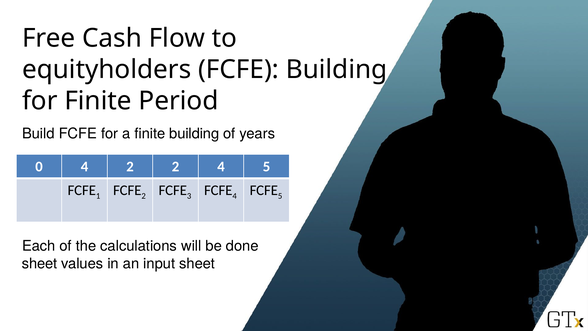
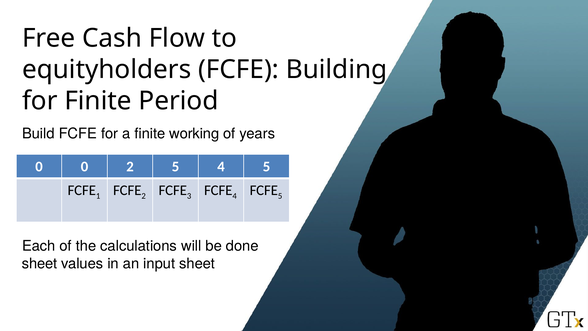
finite building: building -> working (194, 134)
0 4: 4 -> 0 (84, 166)
2 2: 2 -> 5 (176, 166)
